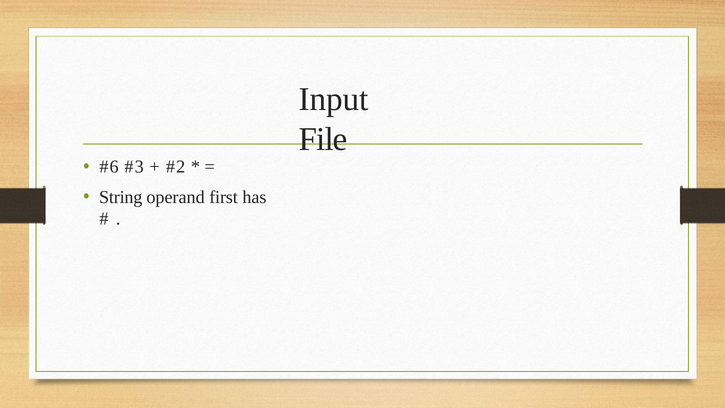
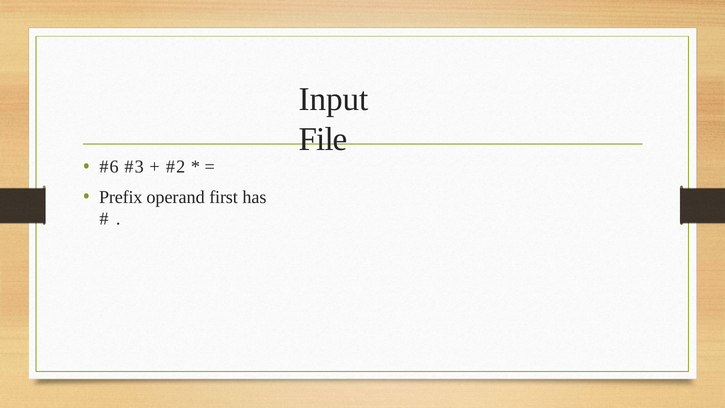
String: String -> Prefix (121, 197)
